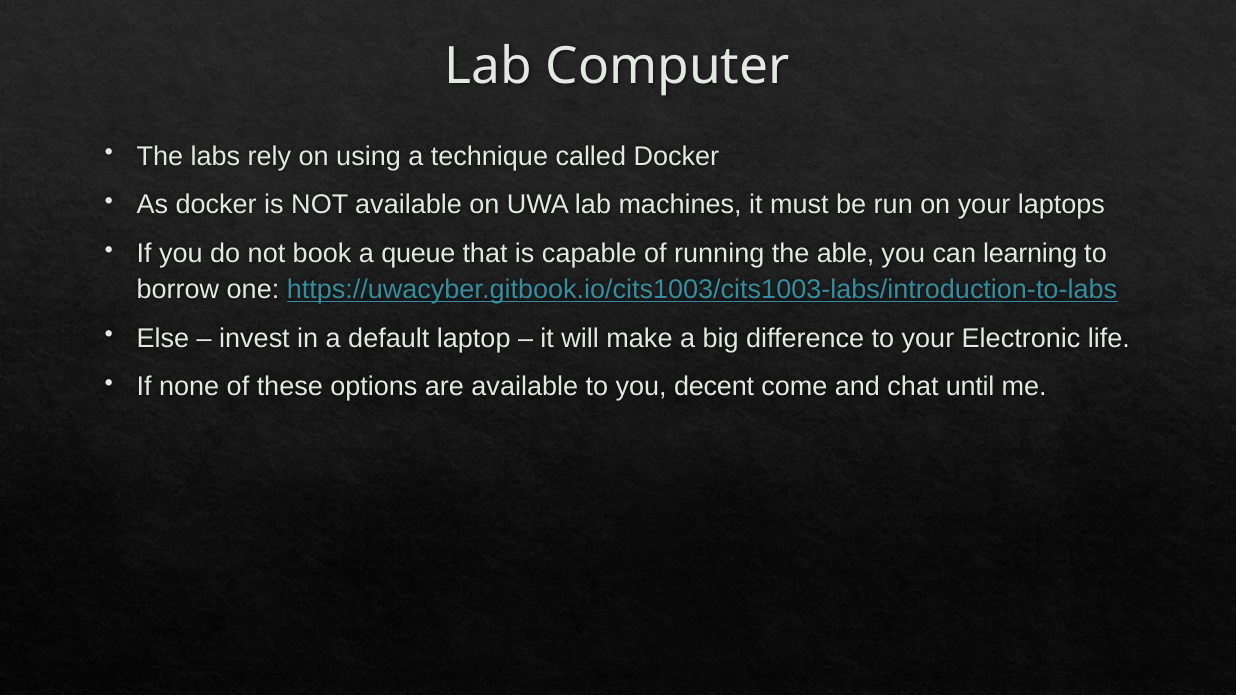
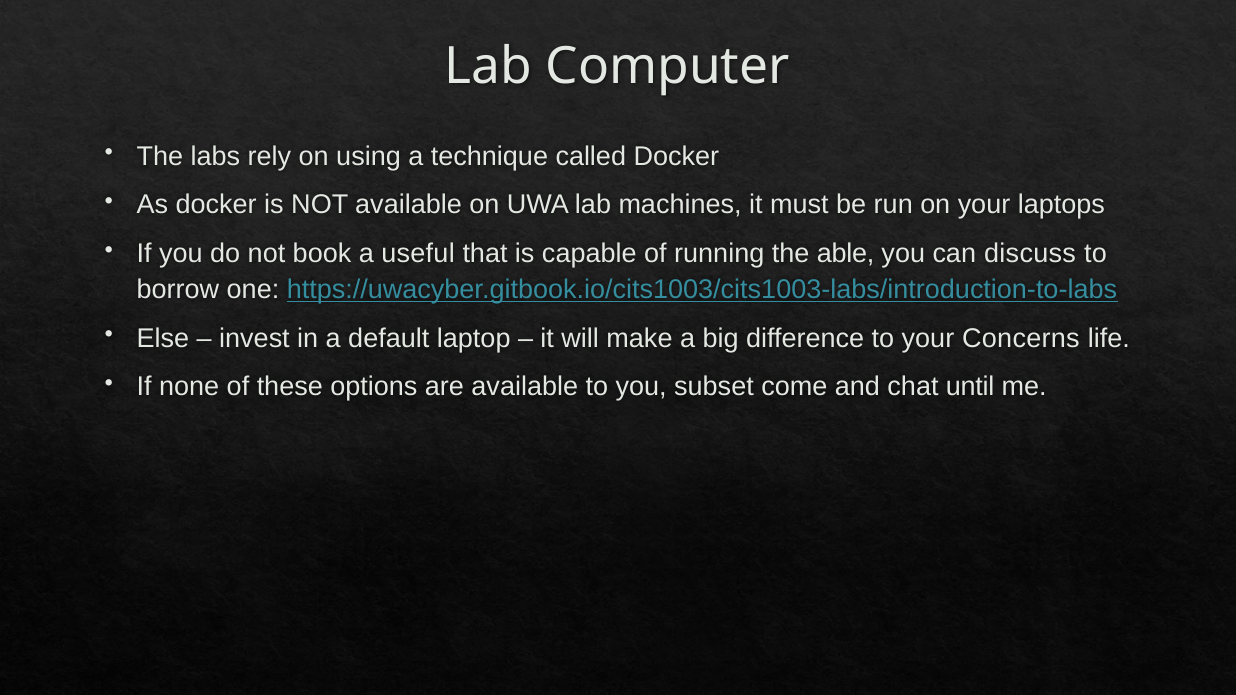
queue: queue -> useful (418, 254)
learning: learning -> discuss (1030, 254)
Electronic: Electronic -> Concerns (1021, 338)
decent: decent -> subset (714, 387)
